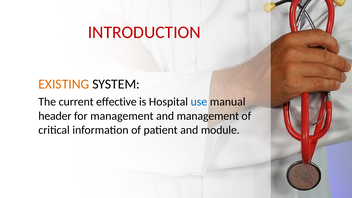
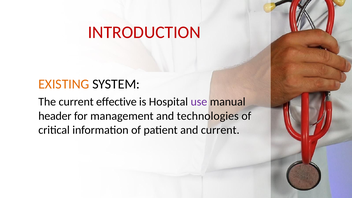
use colour: blue -> purple (199, 102)
and management: management -> technologies (208, 116)
and module: module -> current (220, 130)
